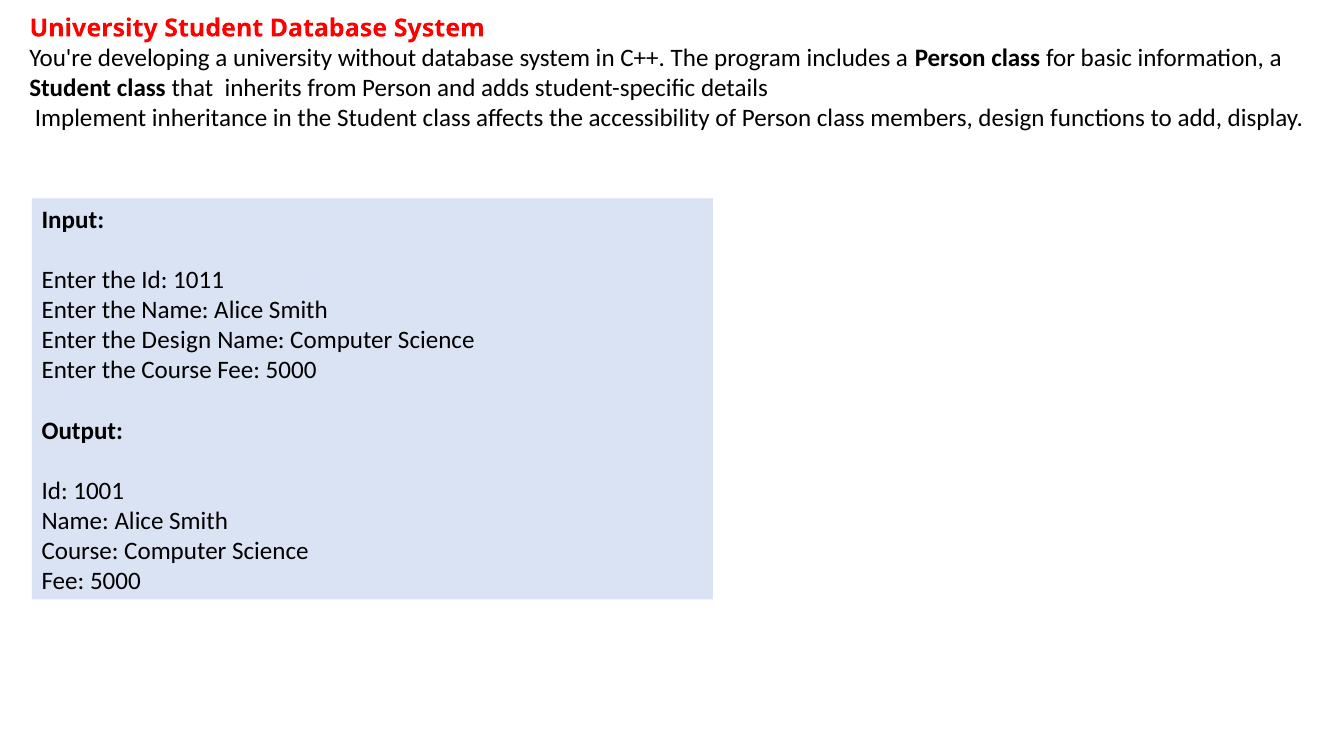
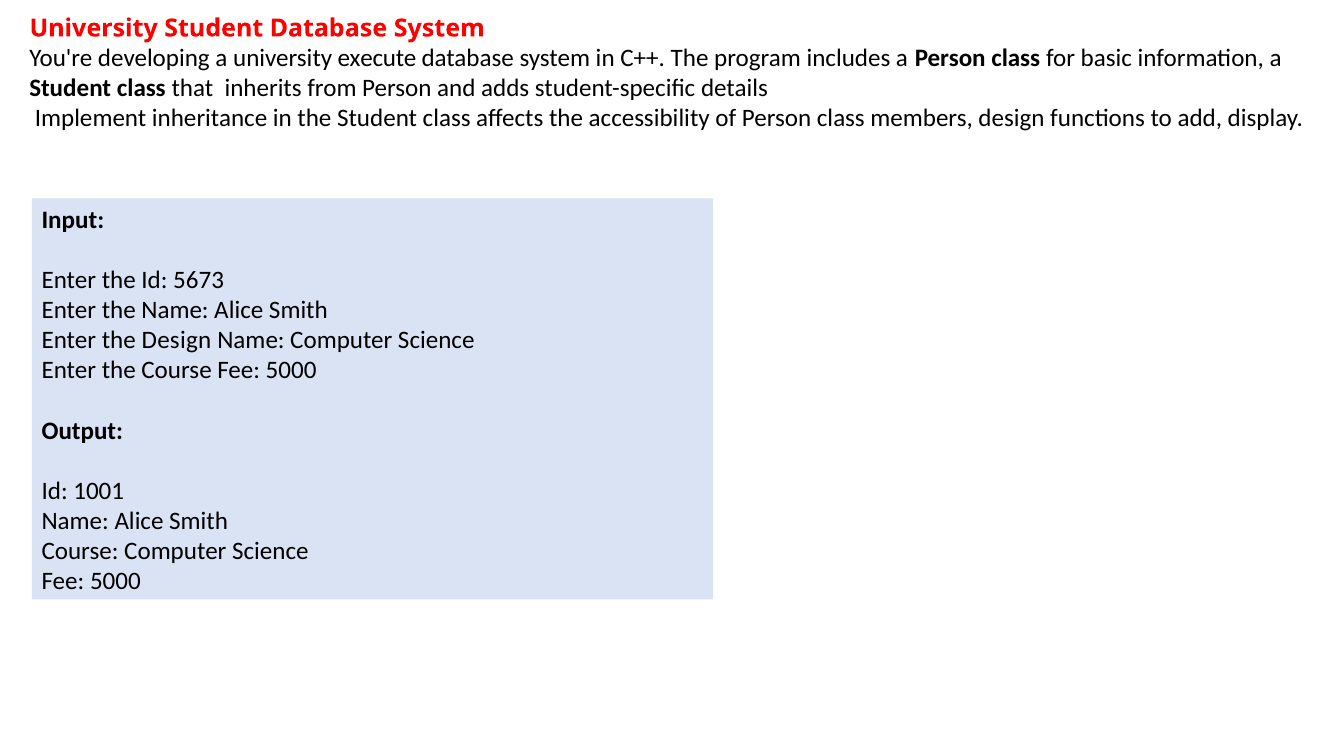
without: without -> execute (377, 58)
1011: 1011 -> 5673 (199, 280)
